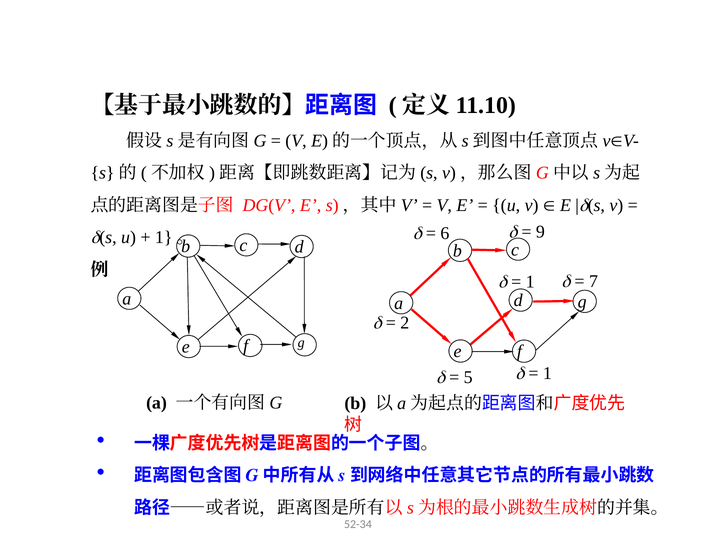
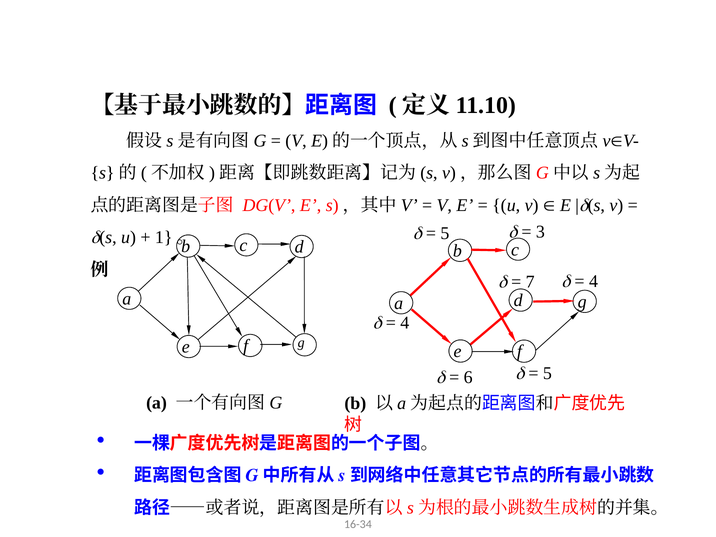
9: 9 -> 3 (540, 232)
6: 6 -> 5 (445, 233)
7: 7 -> 4 (594, 281)
1: 1 -> 7 (530, 282)
2: 2 -> 4 (405, 323)
1: 1 -> 5 (547, 373)
5: 5 -> 6 (468, 378)
52-34: 52-34 -> 16-34 (358, 524)
